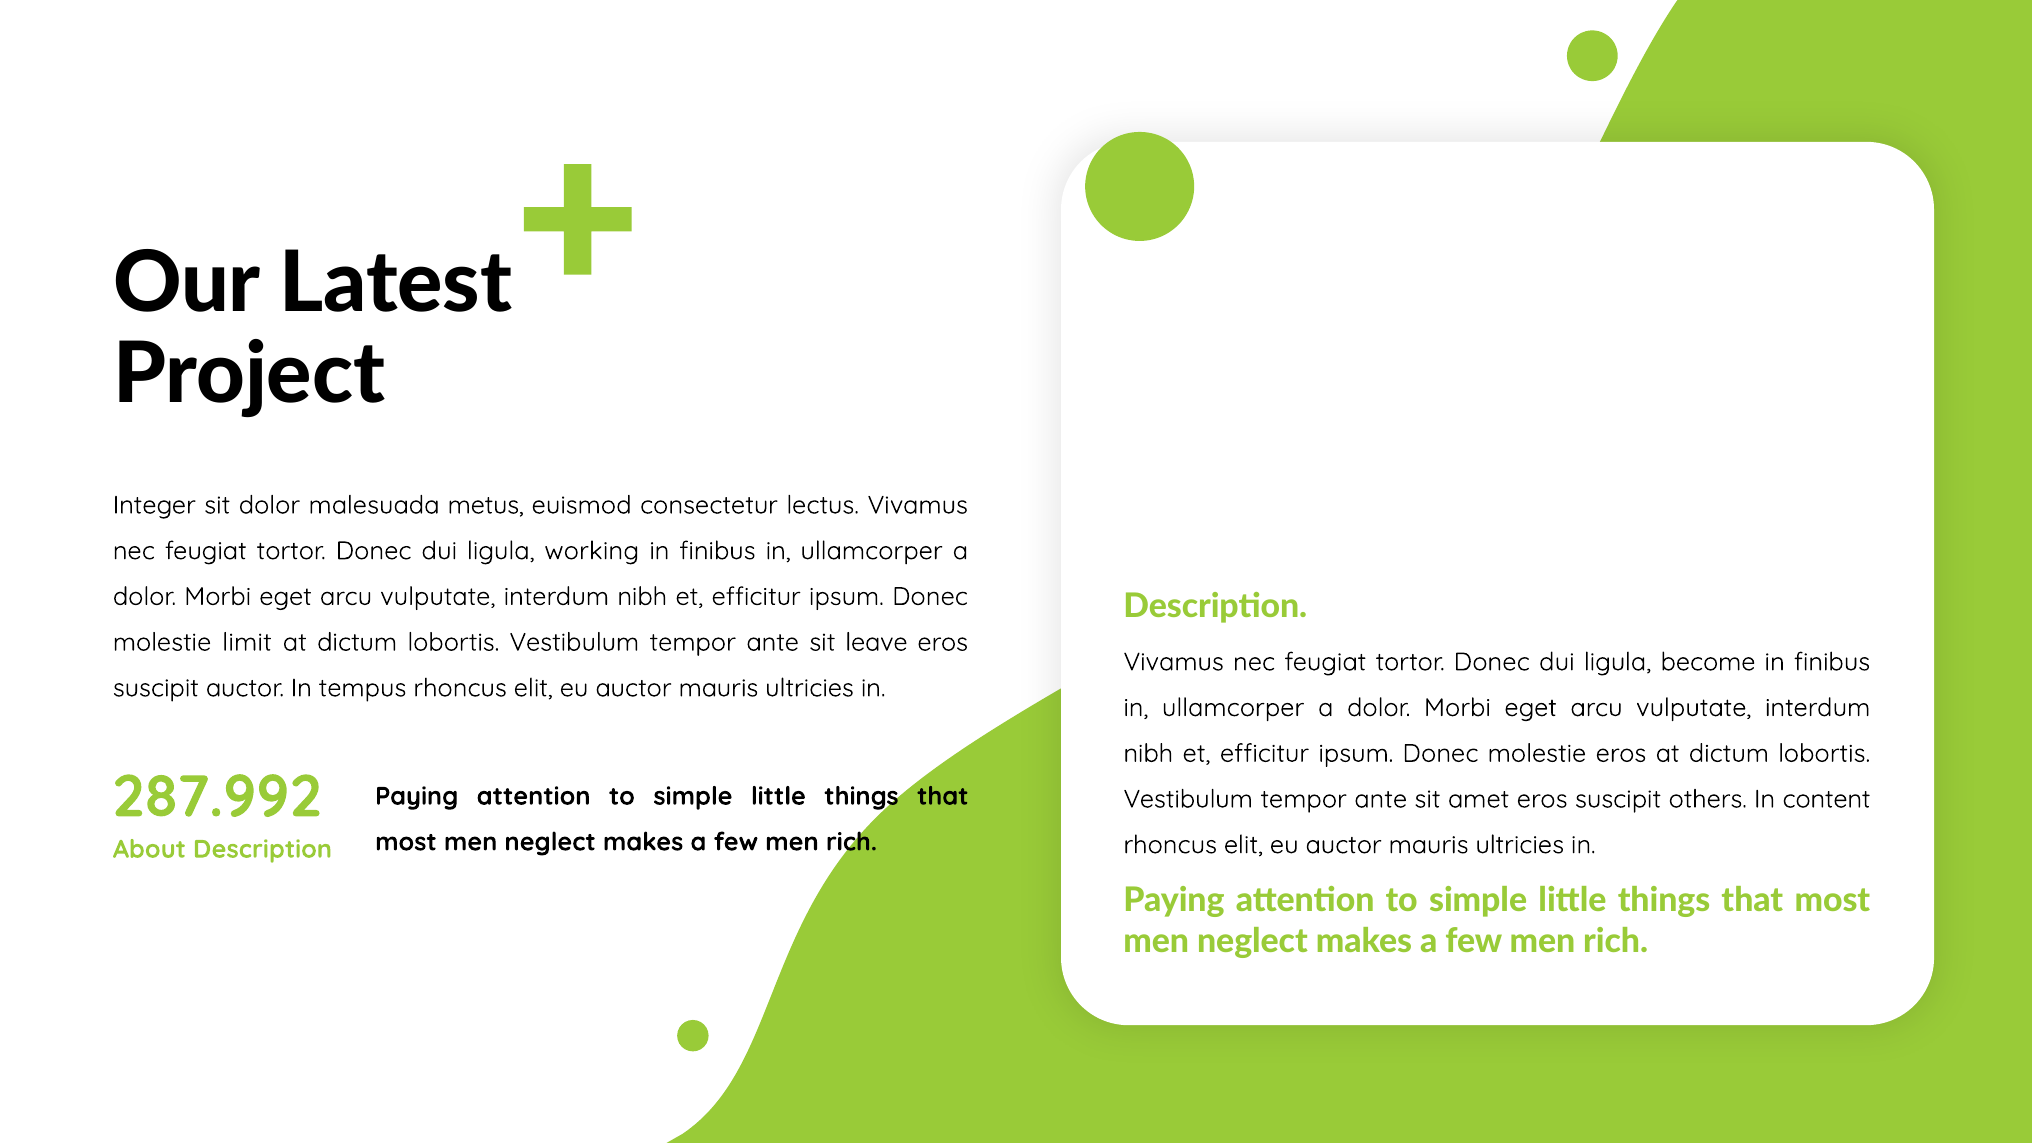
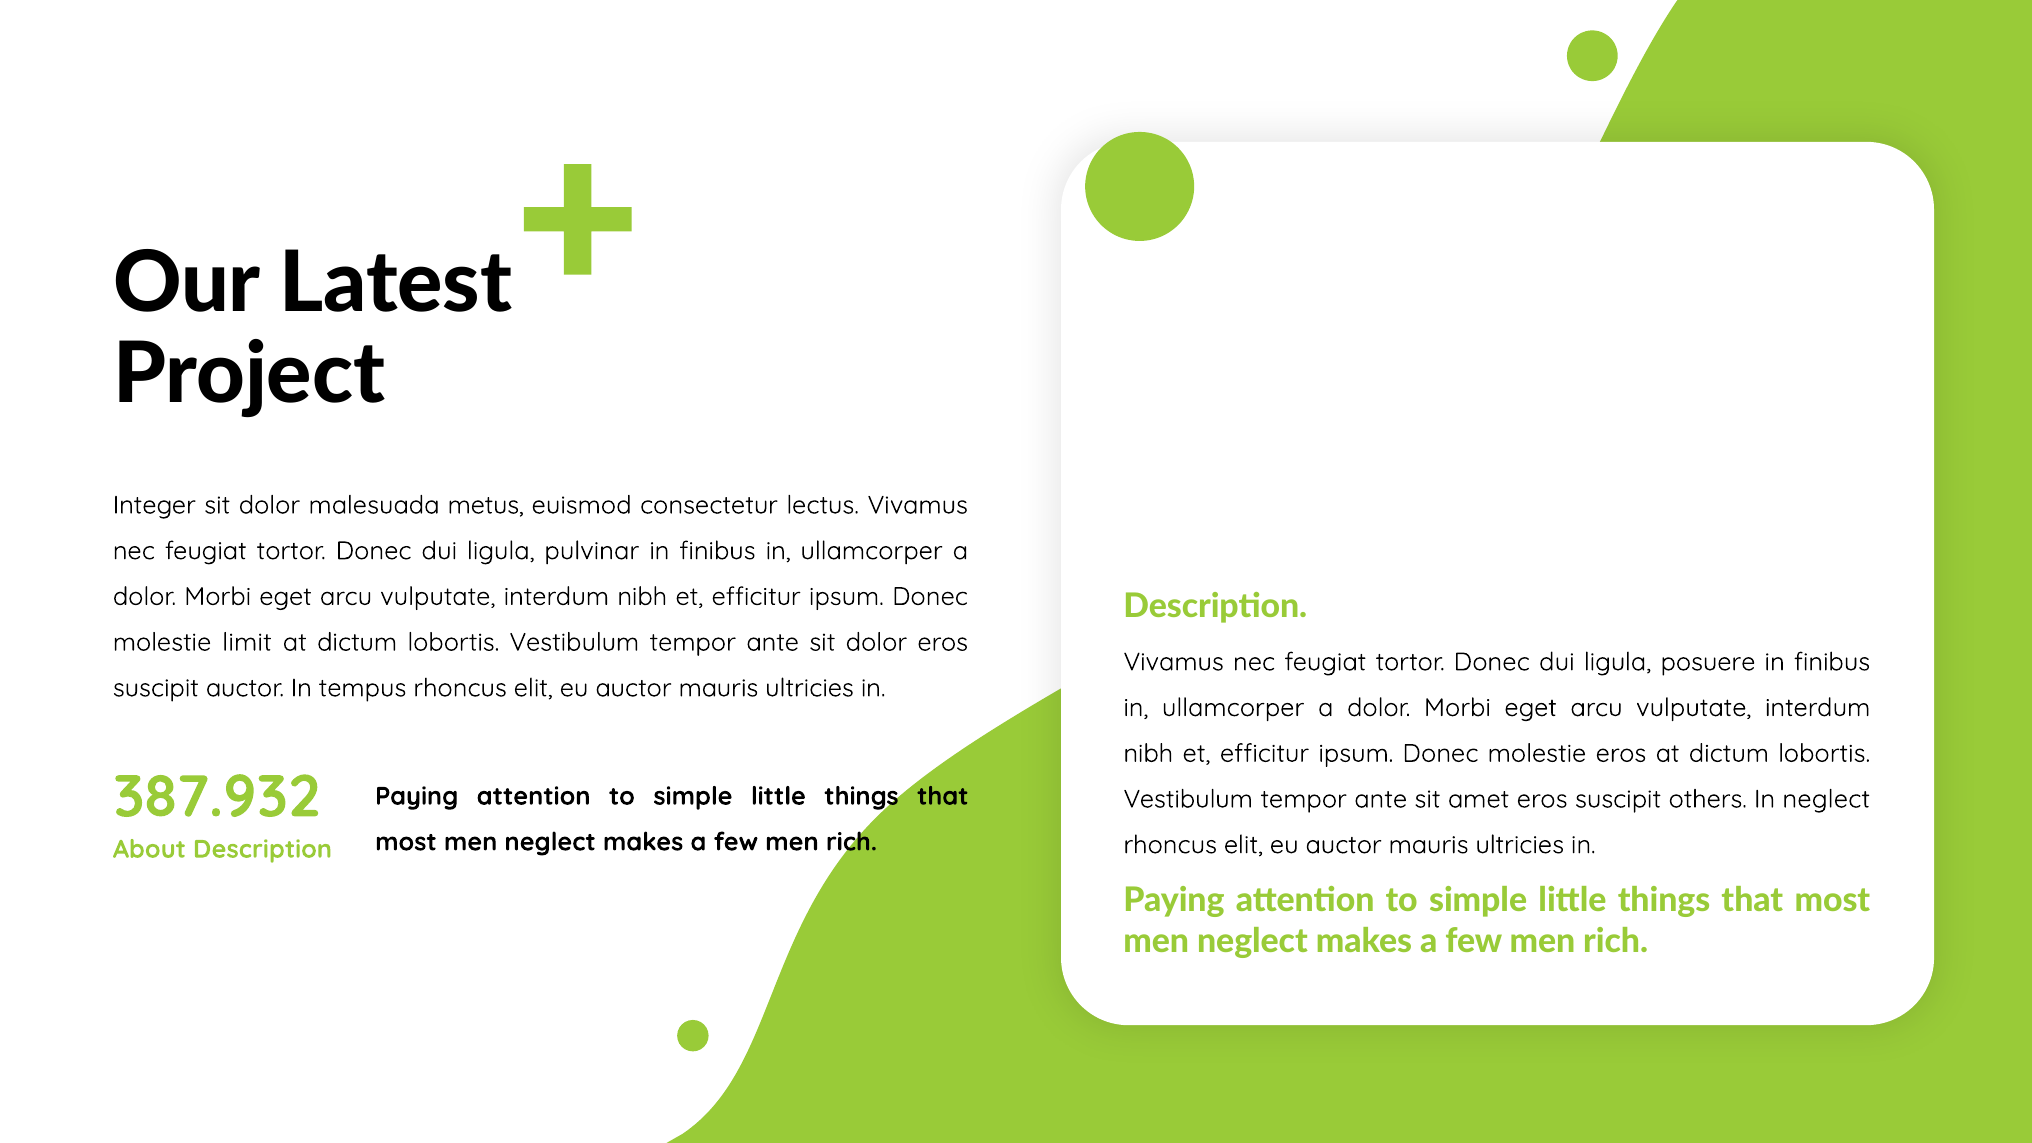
working: working -> pulvinar (592, 551)
ante sit leave: leave -> dolor (876, 642)
become: become -> posuere (1708, 662)
287.992: 287.992 -> 387.932 (217, 797)
In content: content -> neglect (1826, 799)
